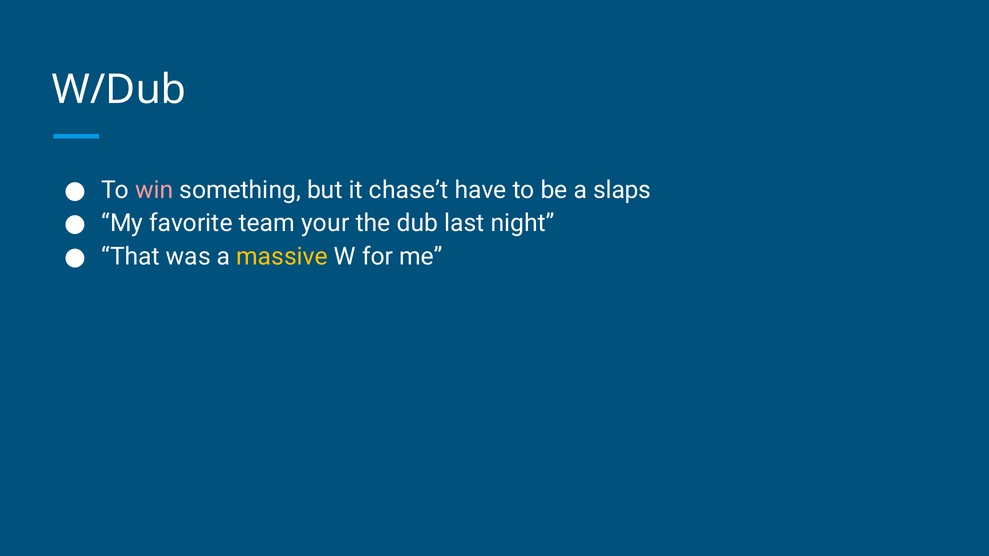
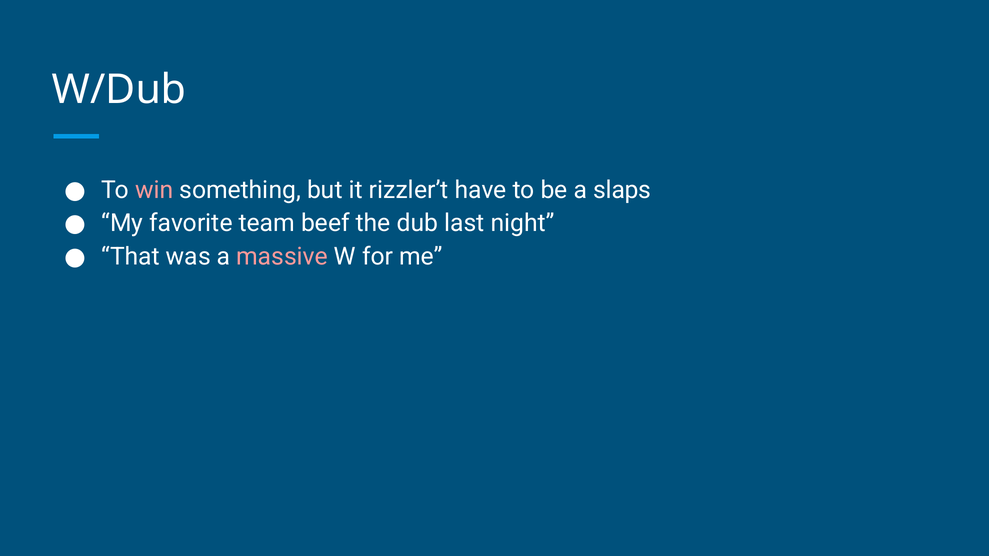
chase’t: chase’t -> rizzler’t (409, 190)
your: your -> beef (325, 223)
massive colour: yellow -> pink (282, 257)
